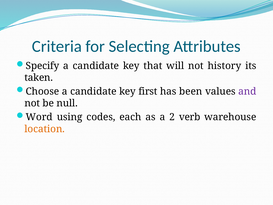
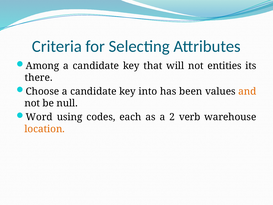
Specify: Specify -> Among (42, 66)
history: history -> entities (225, 66)
taken: taken -> there (39, 78)
first: first -> into (148, 91)
and colour: purple -> orange (247, 91)
